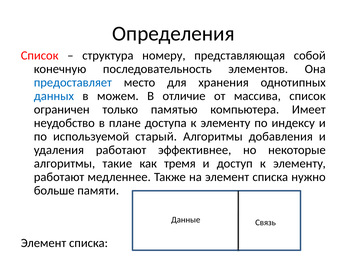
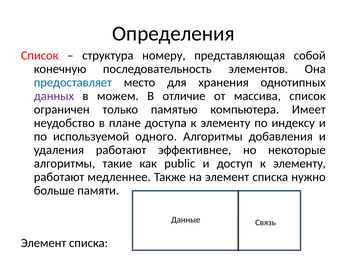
данных colour: blue -> purple (54, 96)
старый: старый -> одного (156, 137)
тремя: тремя -> public (180, 164)
